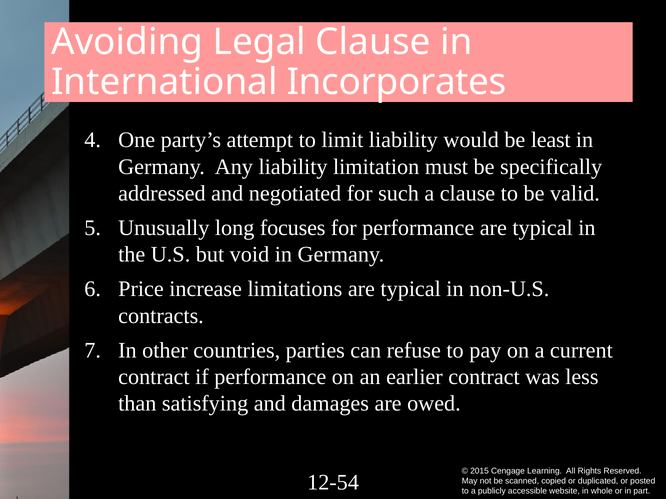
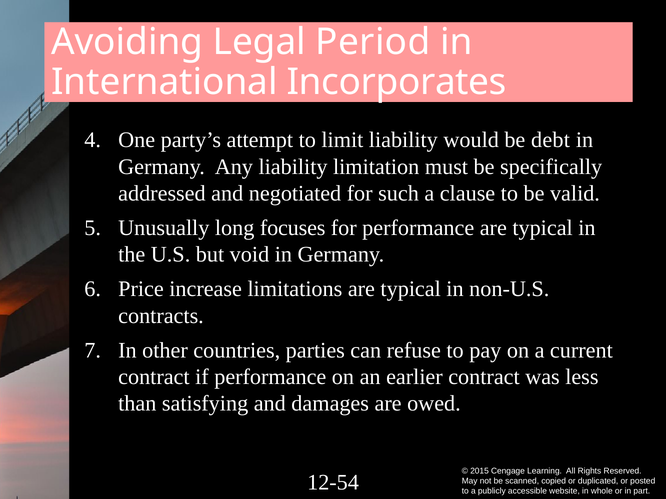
Legal Clause: Clause -> Period (373, 42)
least: least -> debt (551, 140)
